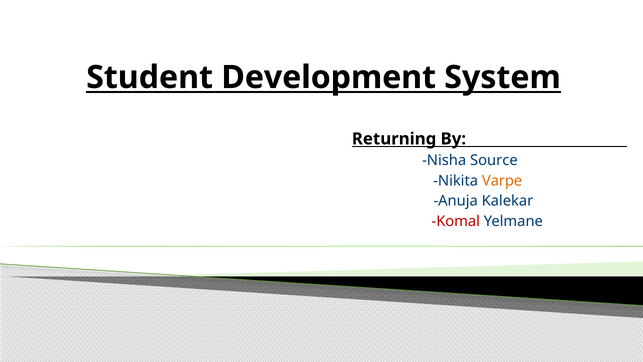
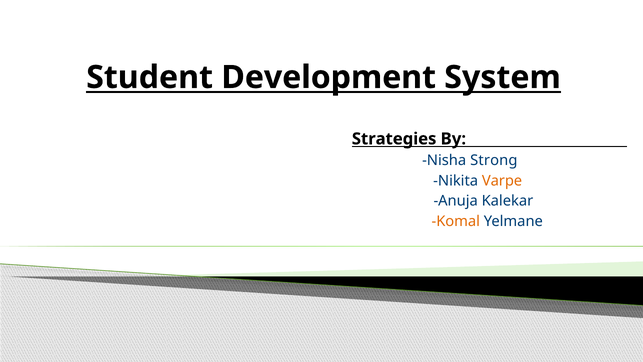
Returning: Returning -> Strategies (394, 139)
Source: Source -> Strong (494, 160)
Komal colour: red -> orange (456, 221)
